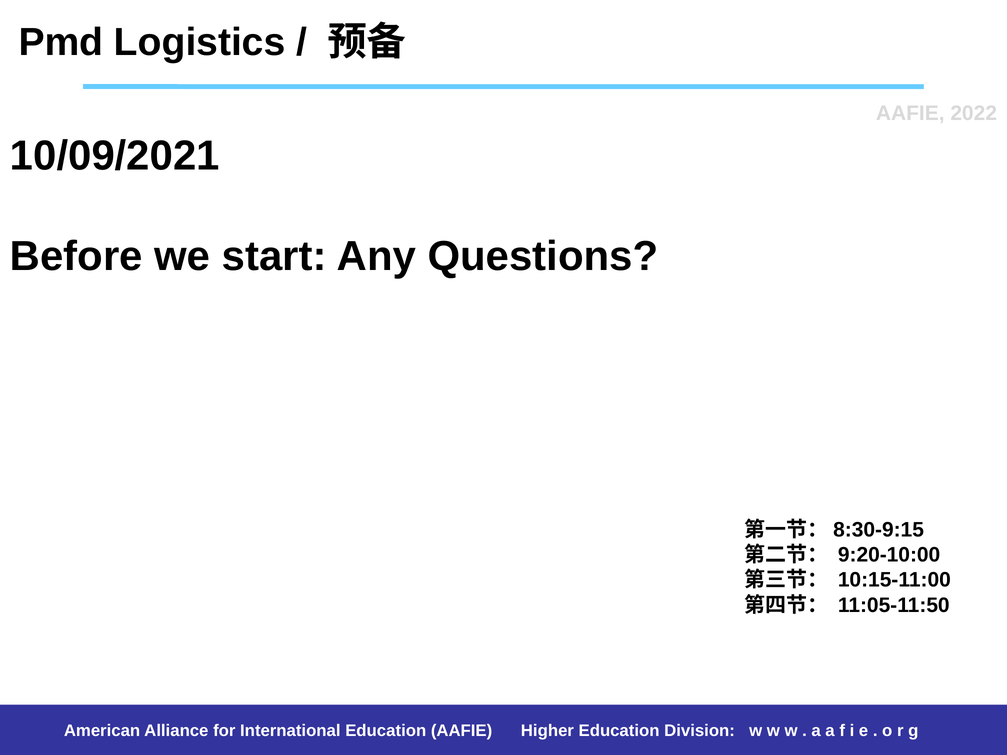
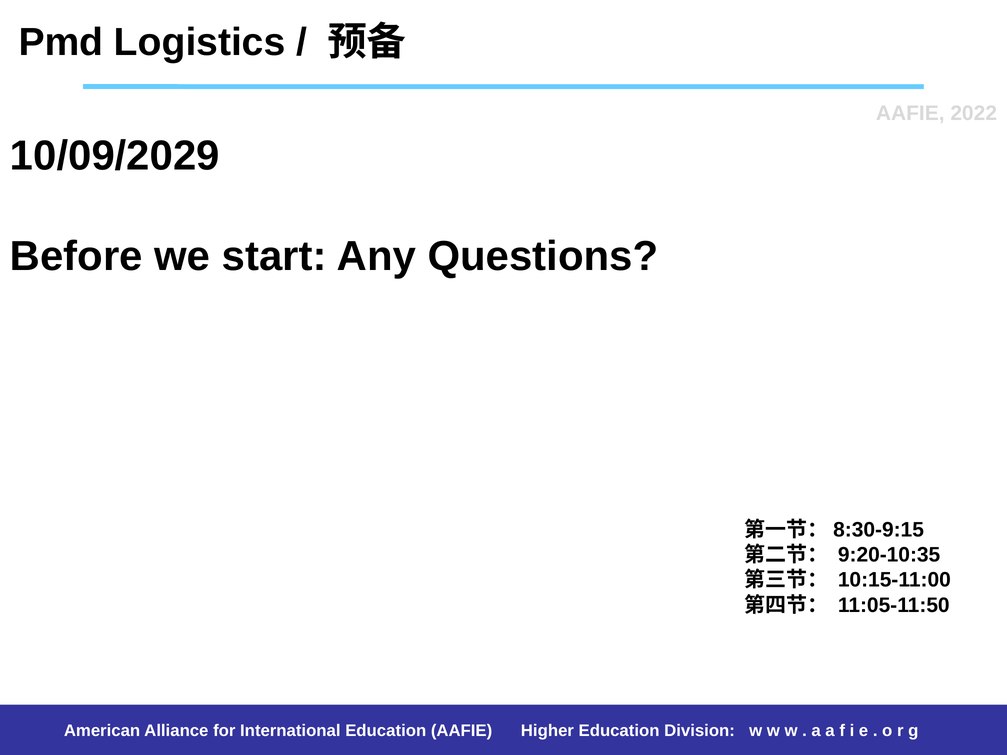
10/09/2021: 10/09/2021 -> 10/09/2029 (115, 156)
9:20-10:00: 9:20-10:00 -> 9:20-10:35 (889, 555)
